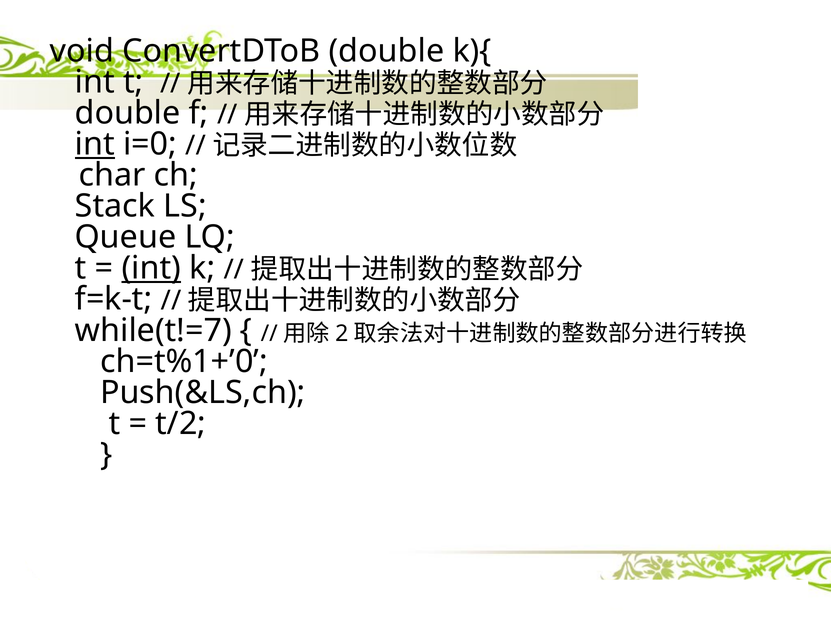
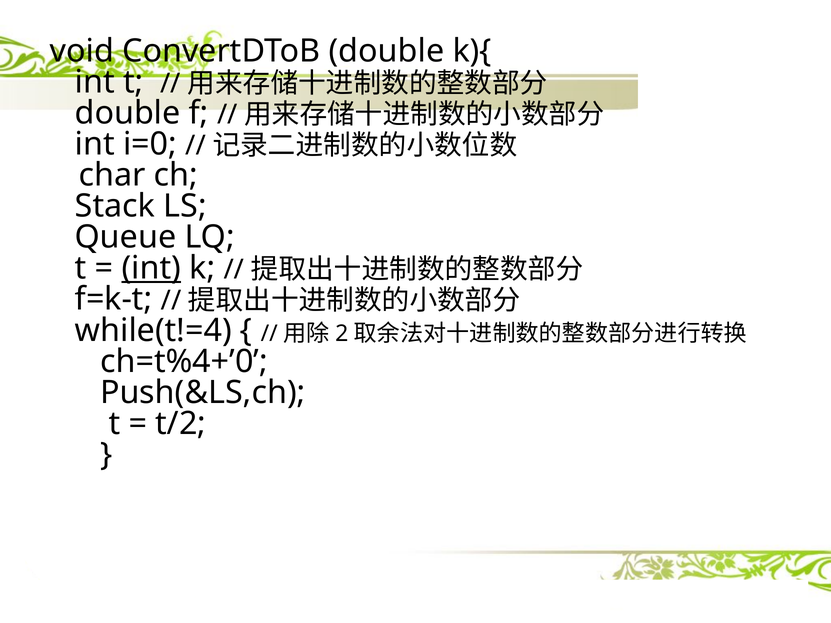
int underline: present -> none (95, 144)
while(t!=7: while(t!=7 -> while(t!=4 (153, 331)
ch=t%1+’0: ch=t%1+’0 -> ch=t%4+’0 (184, 362)
